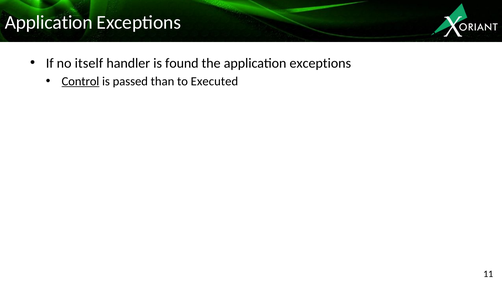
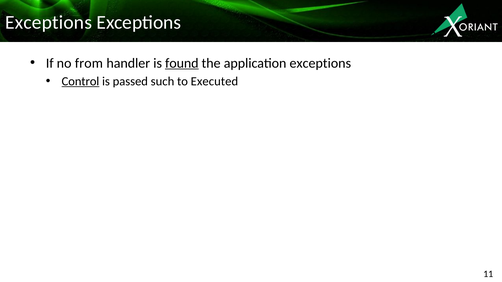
Application: Application -> Exceptions (49, 22)
itself: itself -> from (89, 63)
found underline: none -> present (182, 63)
than: than -> such (163, 81)
